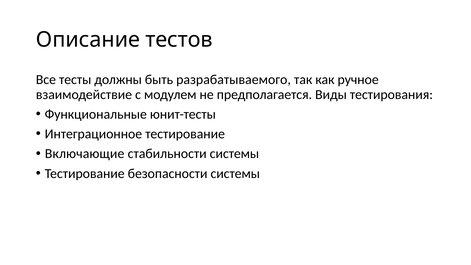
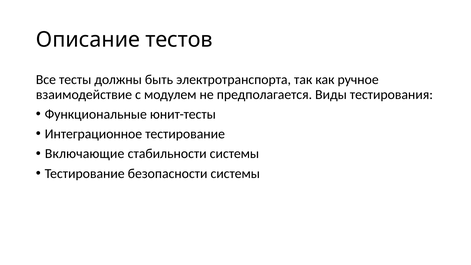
разрабатываемого: разрабатываемого -> электротранспорта (234, 80)
